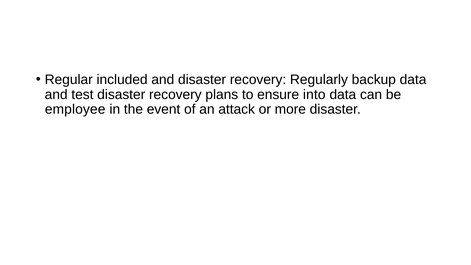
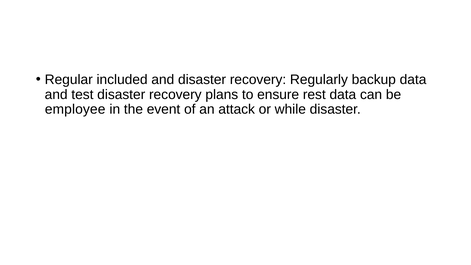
into: into -> rest (314, 94)
more: more -> while (290, 109)
